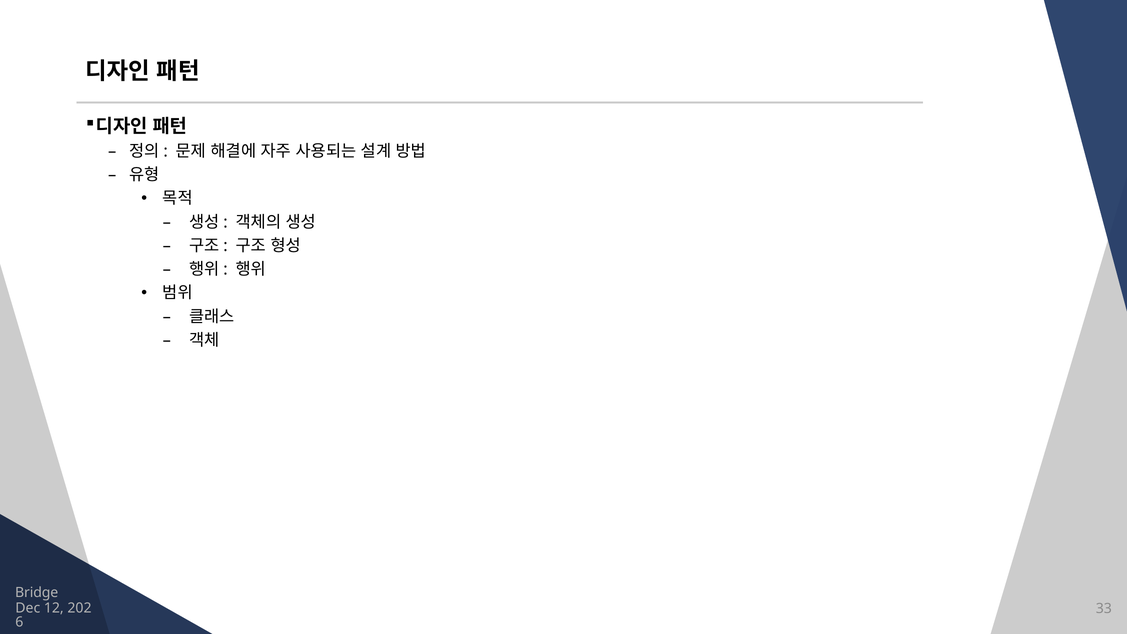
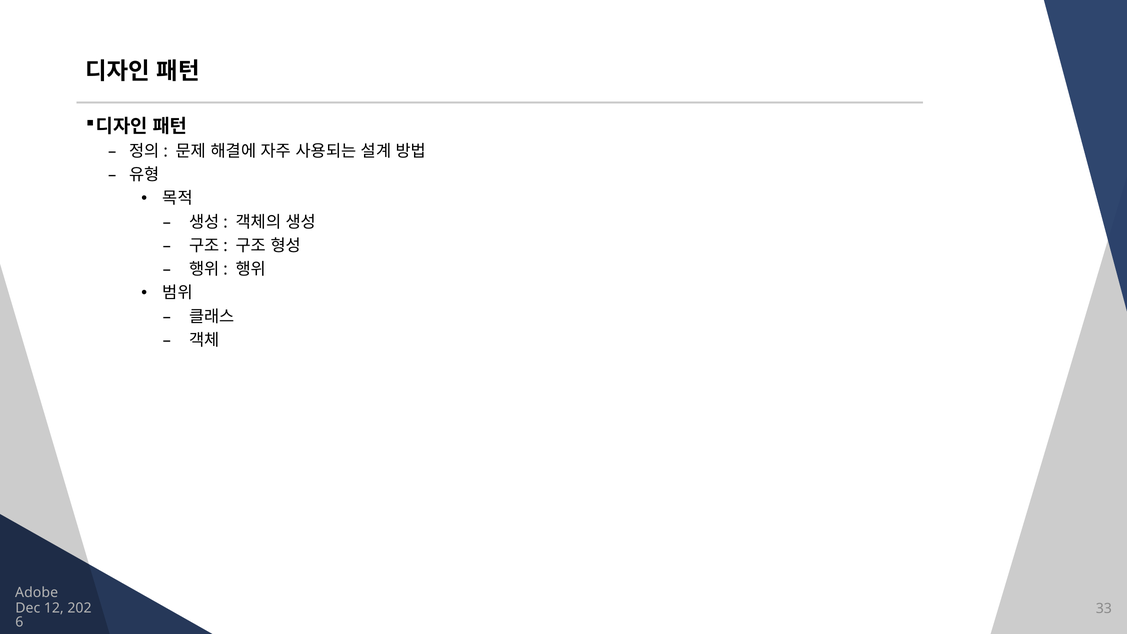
Bridge: Bridge -> Adobe (37, 593)
